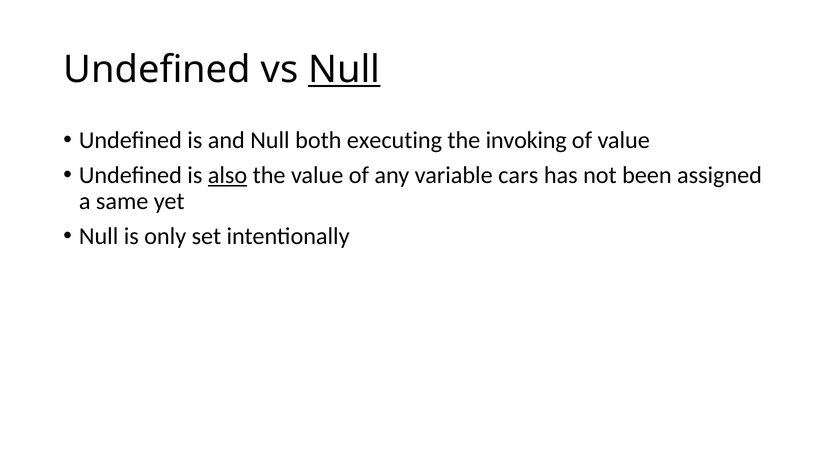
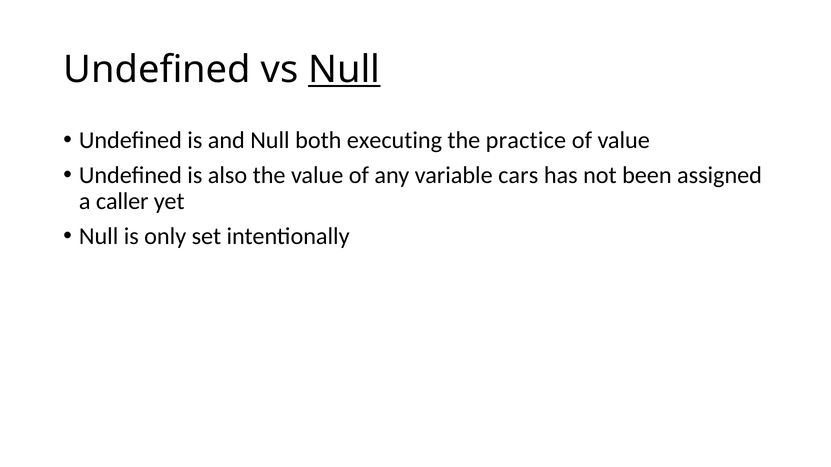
invoking: invoking -> practice (526, 140)
also underline: present -> none (228, 175)
same: same -> caller (122, 202)
